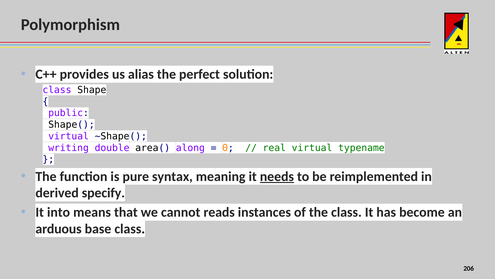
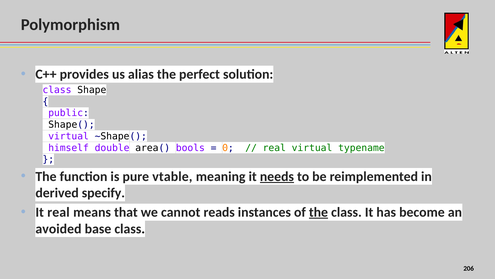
writing: writing -> himself (69, 148)
along: along -> bools (190, 148)
syntax: syntax -> vtable (172, 176)
It into: into -> real (58, 212)
the underline: none -> present (318, 212)
arduous: arduous -> avoided (58, 229)
